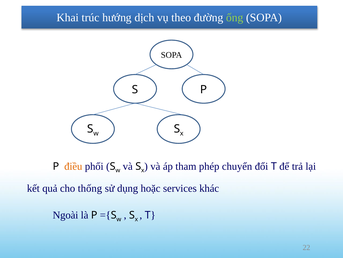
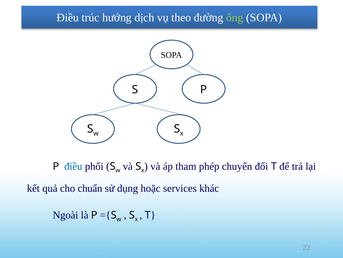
Khai: Khai -> Điều (68, 18)
điều colour: orange -> blue (73, 166)
thống: thống -> chuẩn (90, 188)
